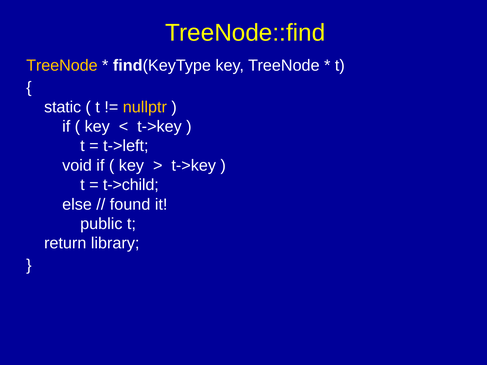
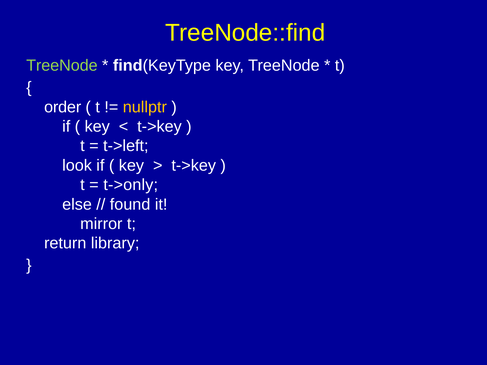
TreeNode colour: yellow -> light green (62, 66)
static: static -> order (63, 107)
void: void -> look (77, 166)
t->child: t->child -> t->only (131, 185)
public: public -> mirror (101, 224)
